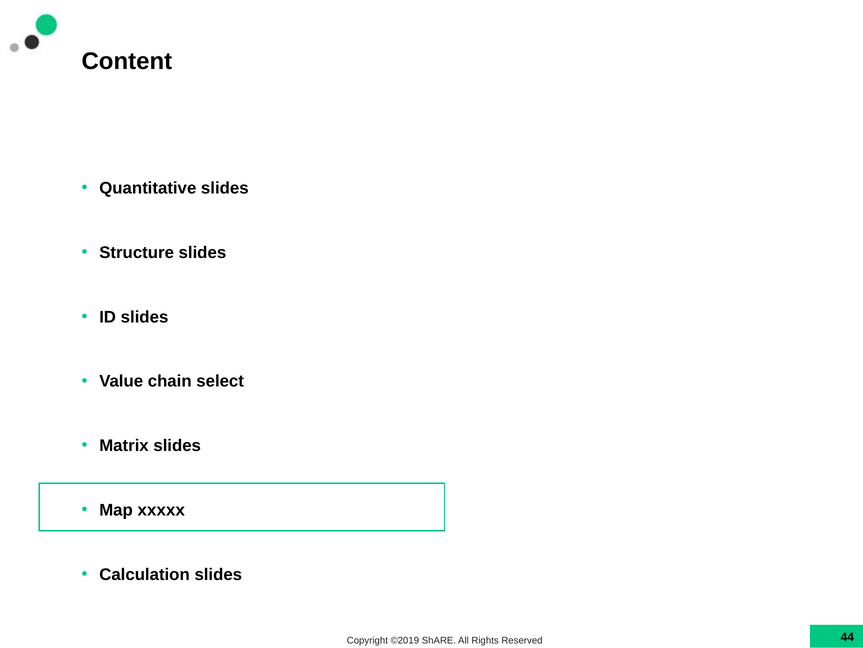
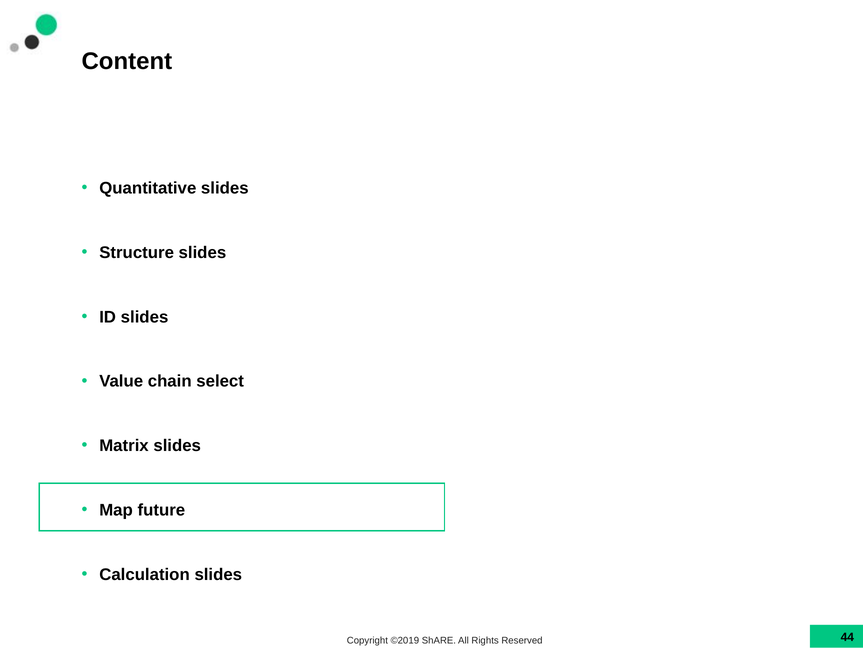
xxxxx: xxxxx -> future (161, 510)
